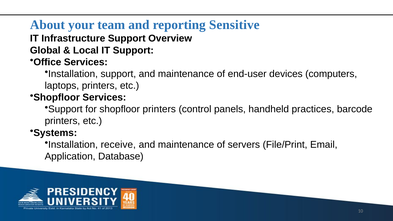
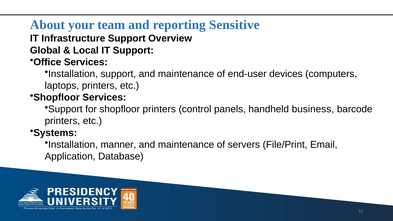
practices: practices -> business (313, 109)
receive: receive -> manner (118, 145)
